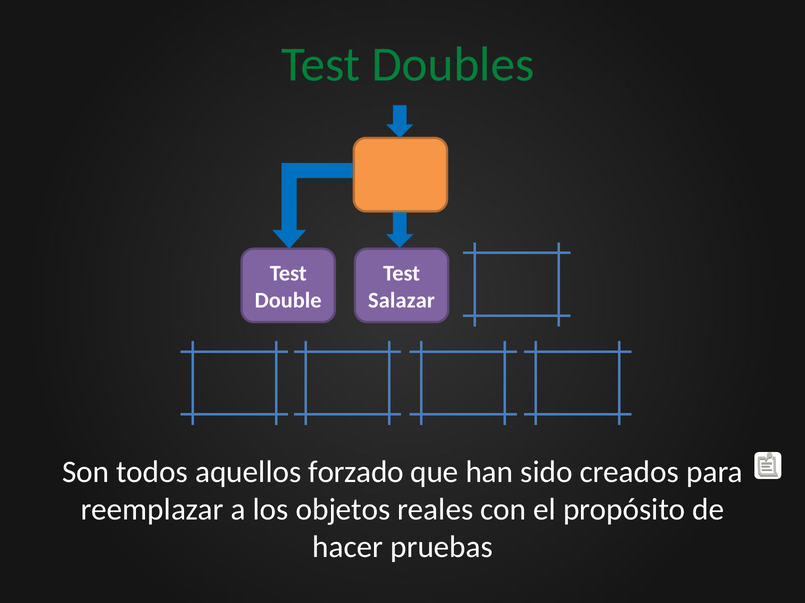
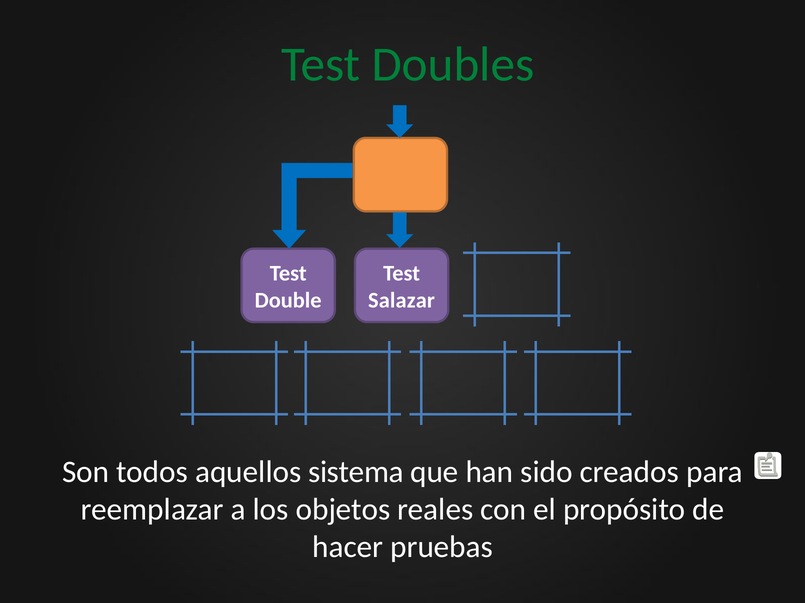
forzado: forzado -> sistema (356, 473)
